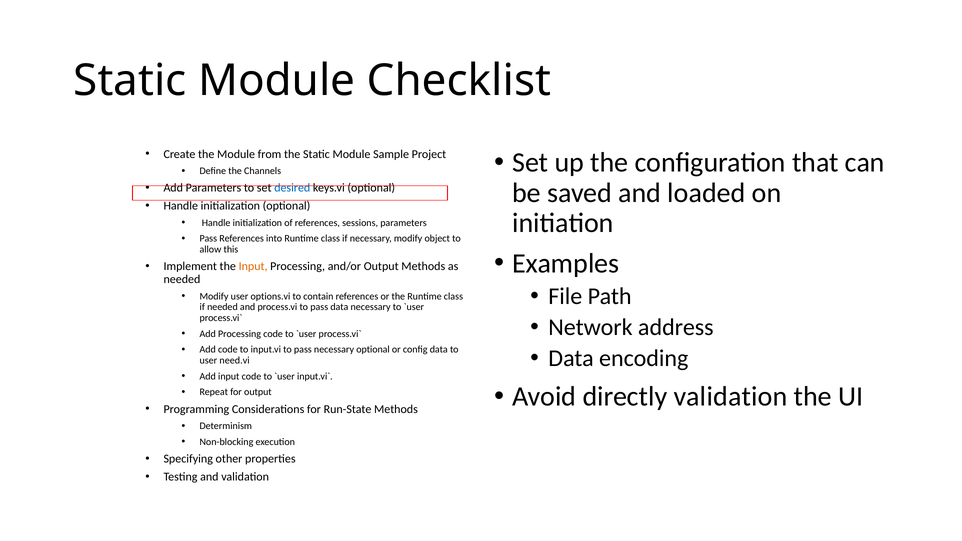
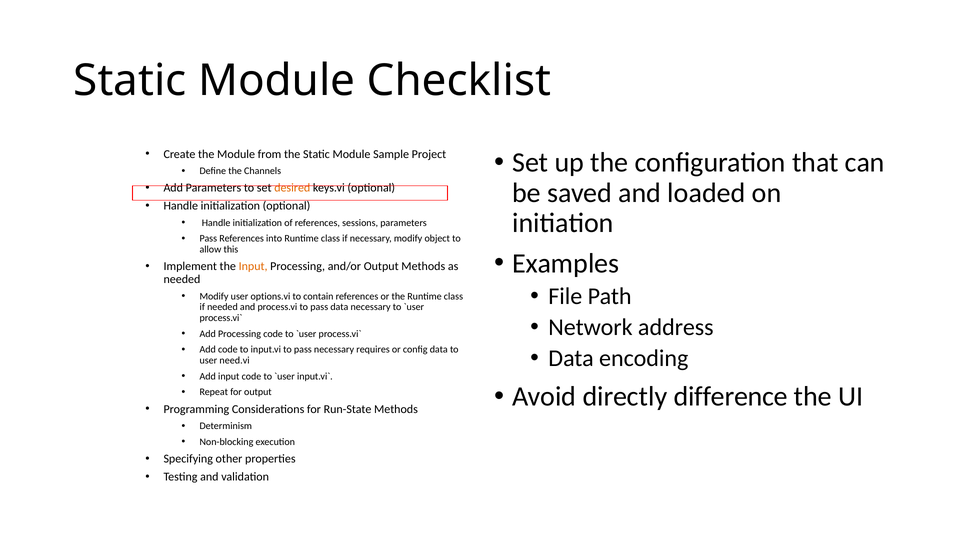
desired colour: blue -> orange (292, 188)
necessary optional: optional -> requires (373, 350)
directly validation: validation -> difference (731, 397)
